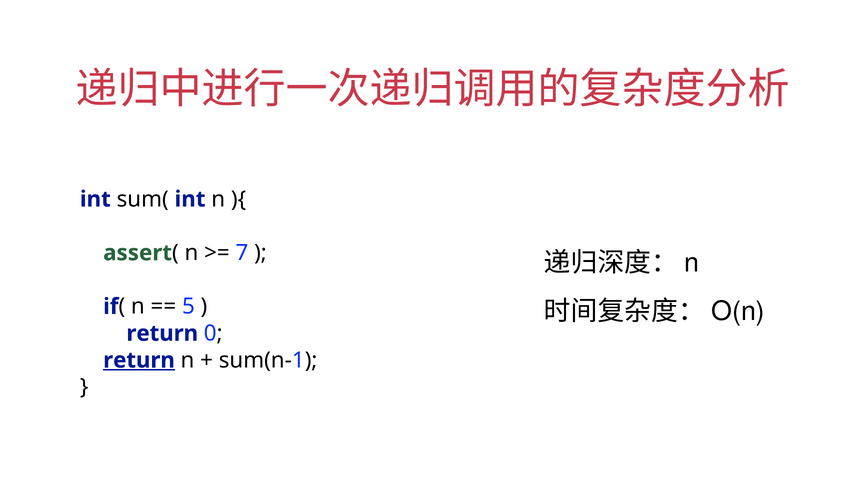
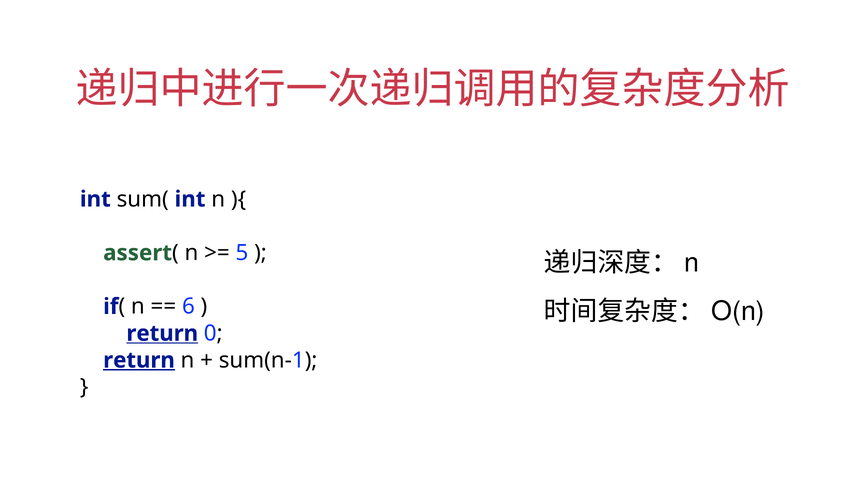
7: 7 -> 5 (242, 253)
5: 5 -> 6 (188, 306)
return underline: none -> present (162, 333)
